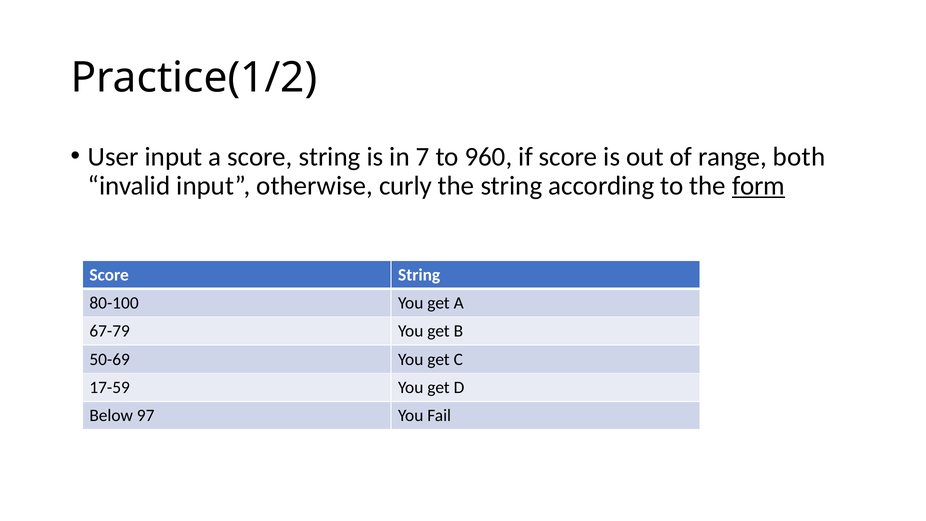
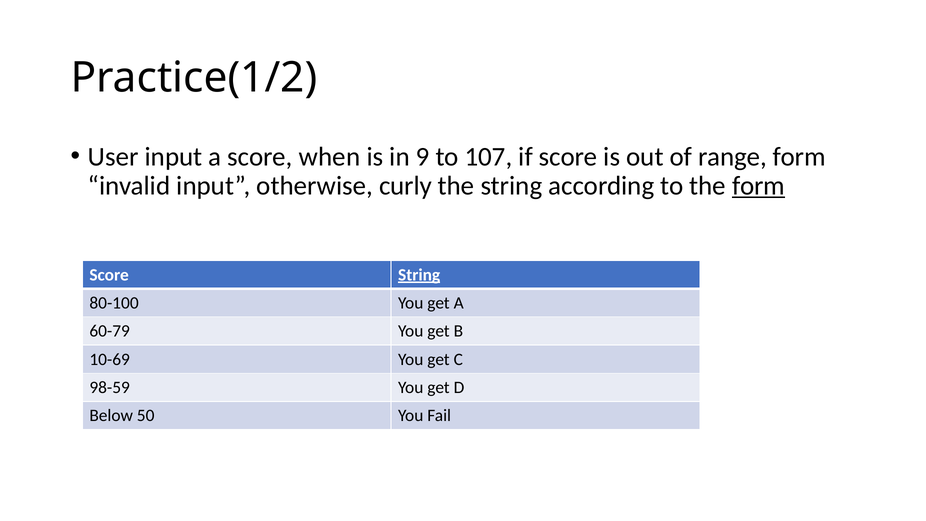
a score string: string -> when (329, 157)
7: 7 -> 9 (423, 157)
960: 960 -> 107 (488, 157)
range both: both -> form (799, 157)
String underline: none -> present (419, 275)
67-79: 67-79 -> 60-79 (110, 331)
50-69: 50-69 -> 10-69 (110, 359)
17-59: 17-59 -> 98-59 (110, 387)
97: 97 -> 50 (146, 416)
